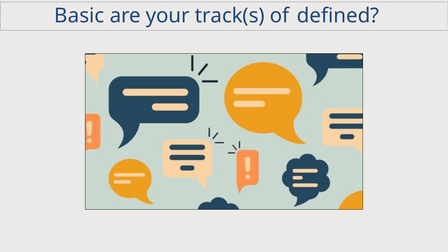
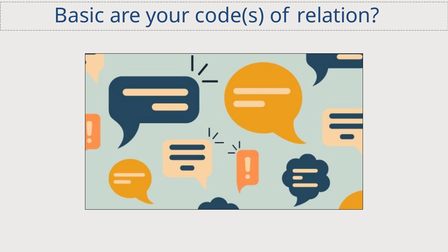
track(s: track(s -> code(s (230, 16)
defined: defined -> relation (338, 16)
